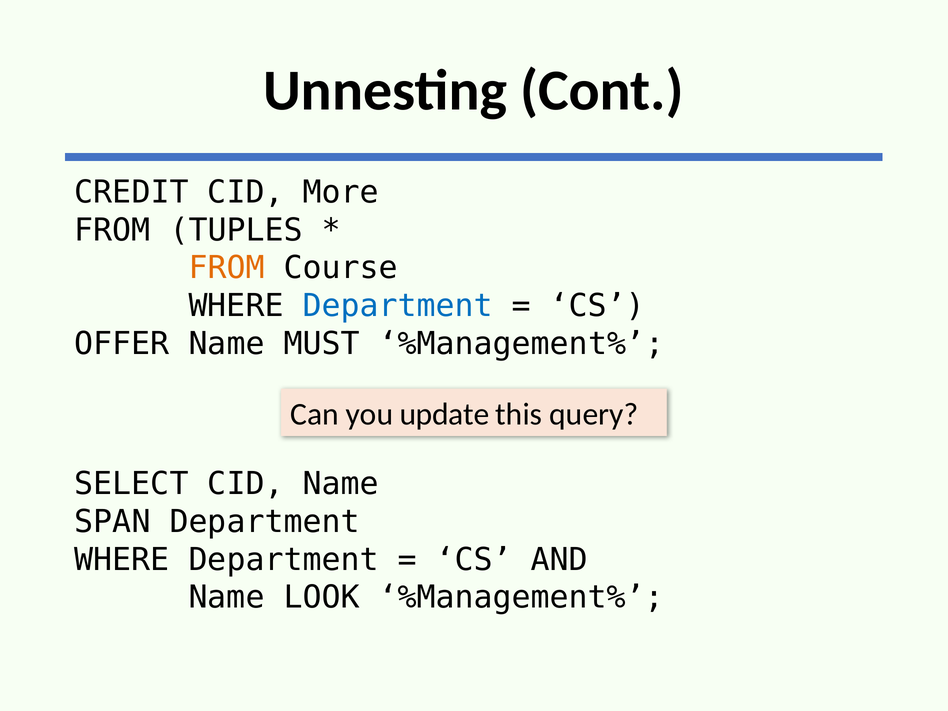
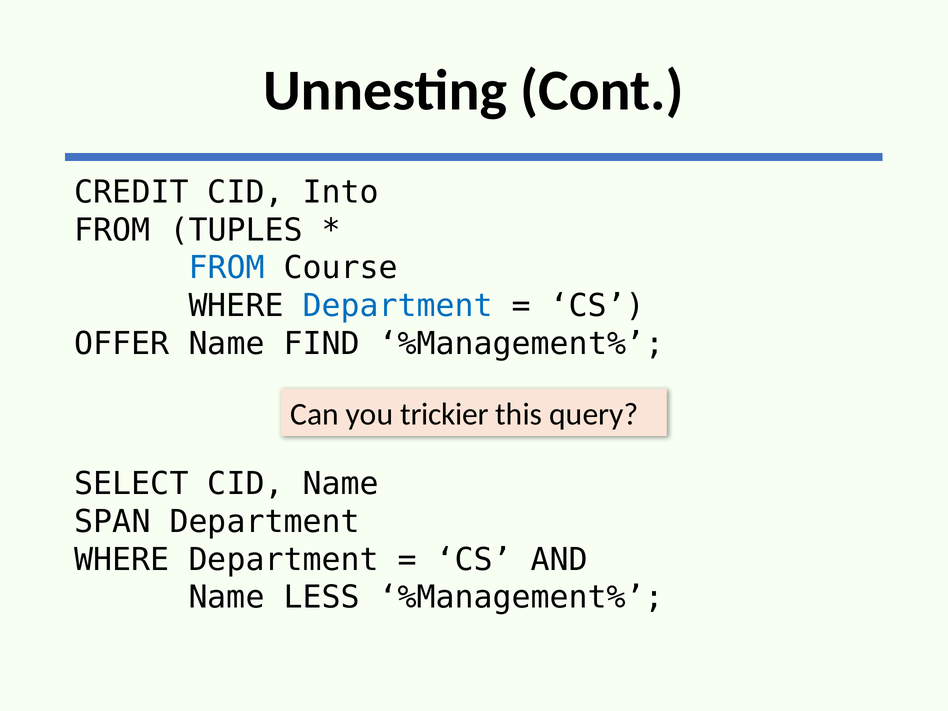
More: More -> Into (341, 192)
FROM colour: orange -> blue (227, 268)
MUST: MUST -> FIND (322, 344)
update: update -> trickier (444, 415)
LOOK: LOOK -> LESS (322, 598)
